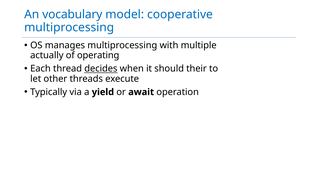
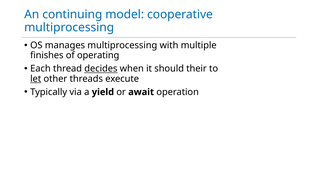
vocabulary: vocabulary -> continuing (72, 14)
actually: actually -> finishes (47, 55)
let underline: none -> present (36, 79)
